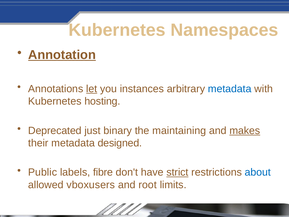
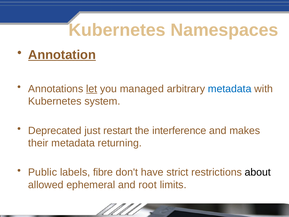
instances: instances -> managed (142, 89)
hosting: hosting -> system (102, 101)
binary: binary -> restart (118, 130)
maintaining: maintaining -> interference (179, 130)
makes underline: present -> none (245, 130)
designed: designed -> returning (120, 143)
strict underline: present -> none (177, 172)
about colour: blue -> black (258, 172)
vboxusers: vboxusers -> ephemeral (91, 185)
